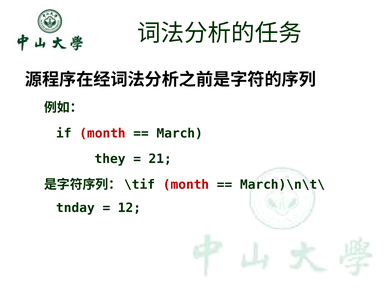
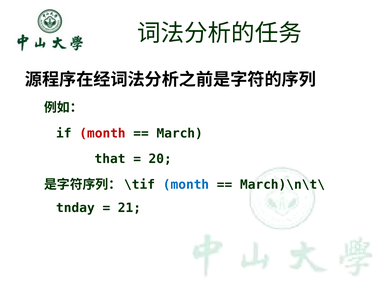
they: they -> that (110, 159)
21: 21 -> 20 (160, 159)
month colour: red -> blue (186, 184)
12: 12 -> 21 (130, 208)
